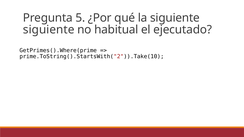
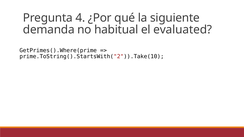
5: 5 -> 4 (80, 18)
siguiente: siguiente -> demanda (49, 30)
ejecutado: ejecutado -> evaluated (183, 30)
